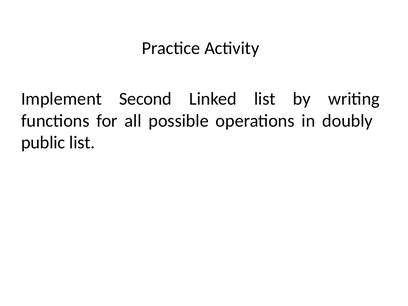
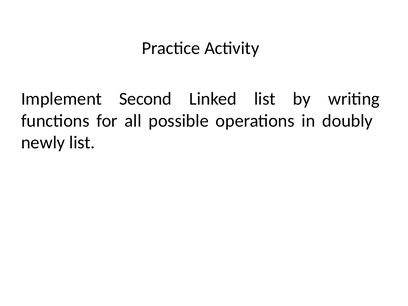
public: public -> newly (43, 143)
